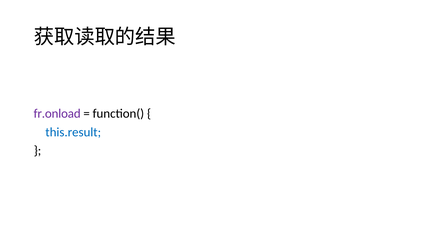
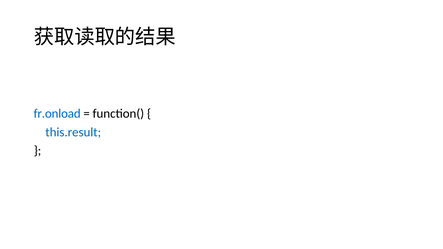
fr.onload colour: purple -> blue (57, 114)
